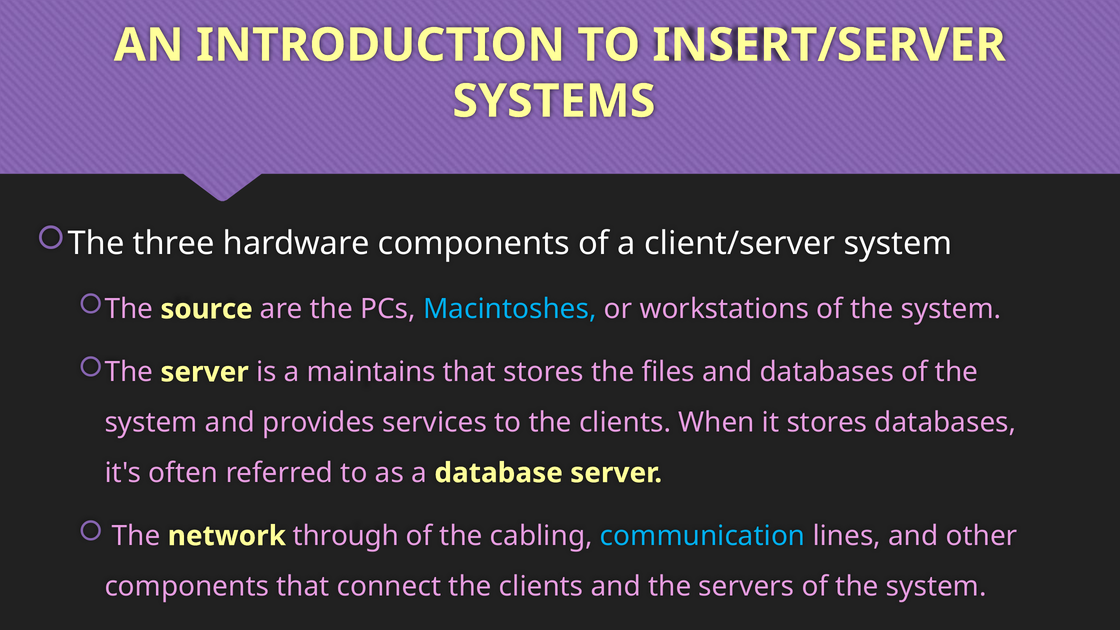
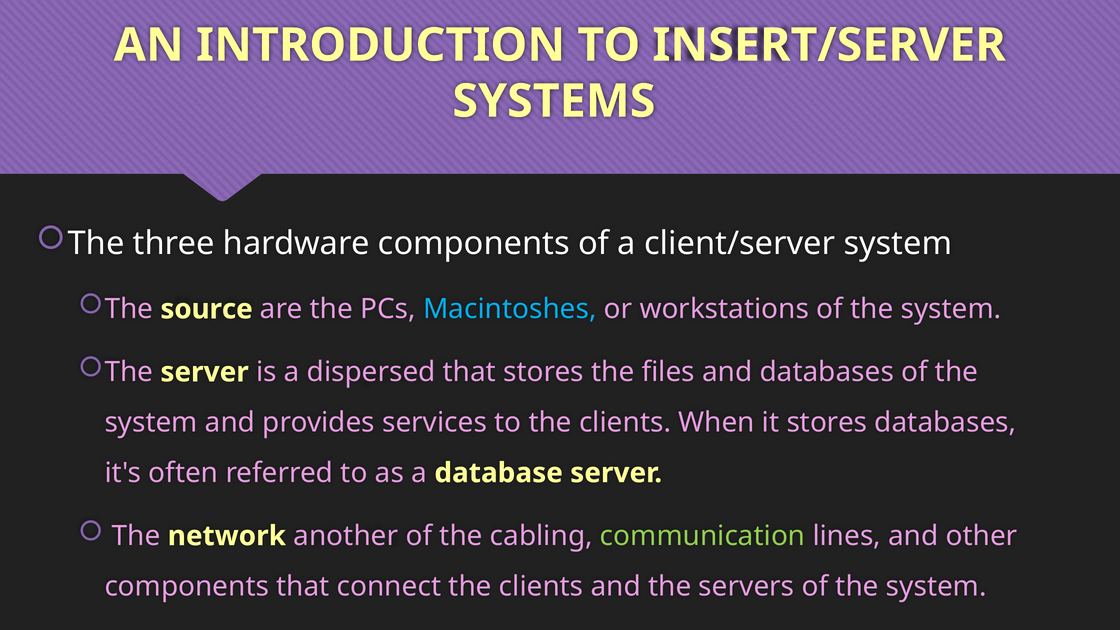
maintains: maintains -> dispersed (371, 372)
through: through -> another (346, 536)
communication colour: light blue -> light green (703, 536)
